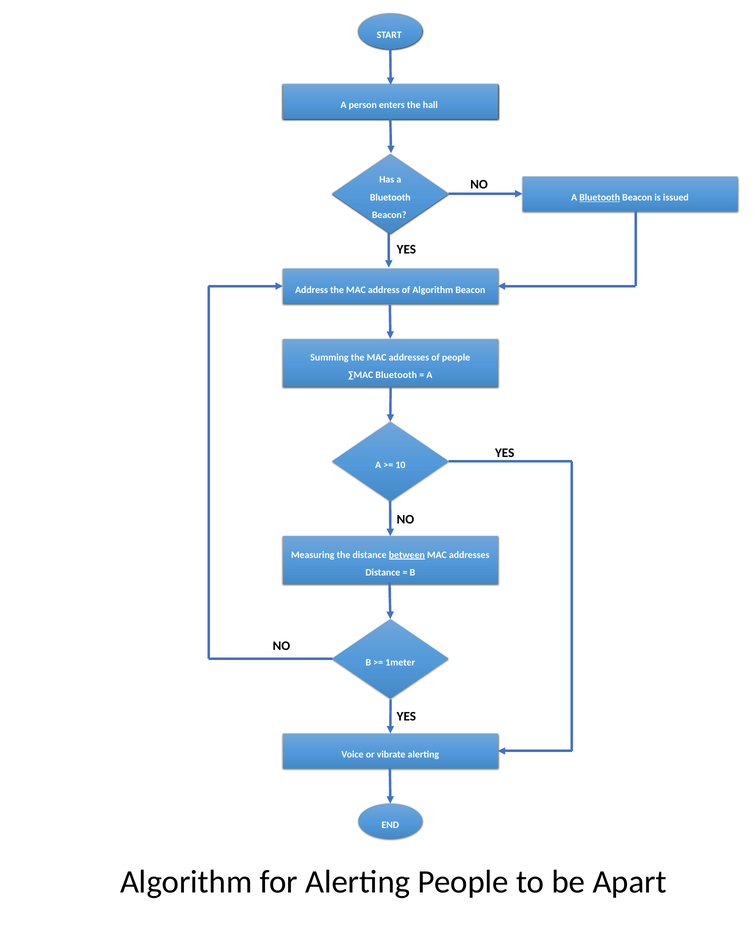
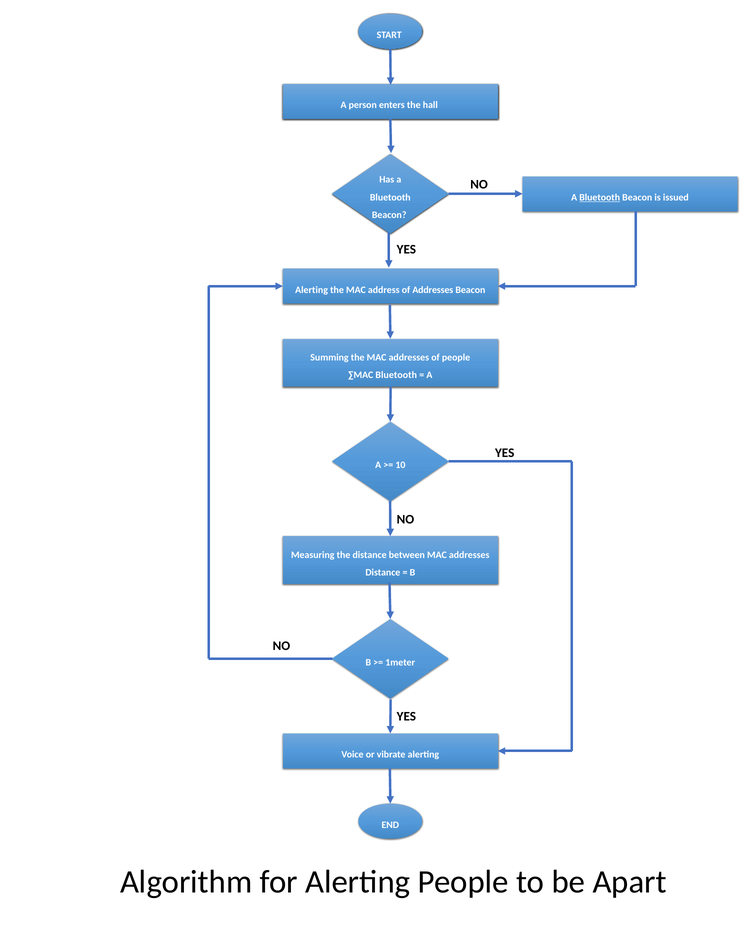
Address: Address -> Alerting (312, 290)
of Algorithm: Algorithm -> Addresses (433, 290)
between underline: present -> none (407, 555)
